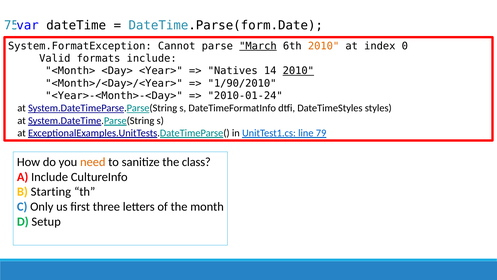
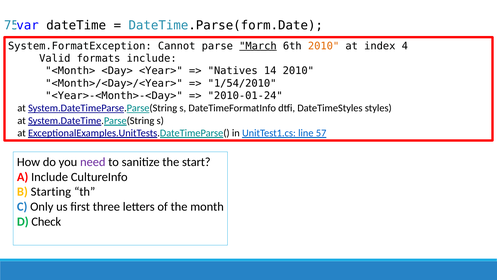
0: 0 -> 4 (405, 46)
2010 underline: present -> none (298, 71)
1/90/2010: 1/90/2010 -> 1/54/2010 (242, 83)
79: 79 -> 57 (321, 133)
need colour: orange -> purple (93, 162)
class: class -> start (196, 162)
Setup: Setup -> Check (46, 221)
